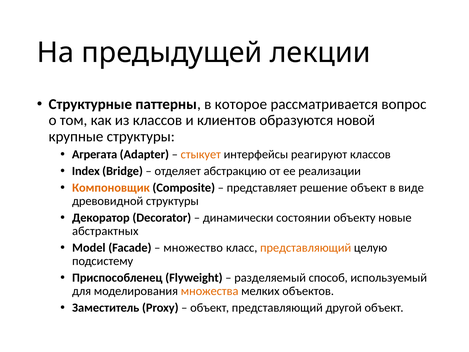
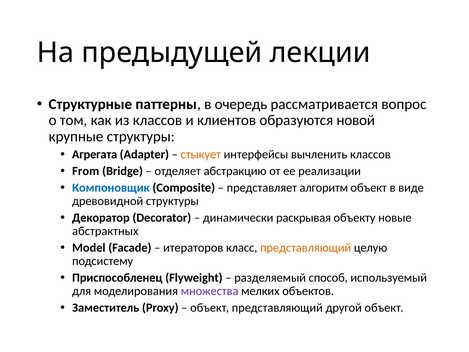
которое: которое -> очередь (241, 104)
реагируют: реагируют -> вычленить (319, 154)
Index: Index -> From (86, 171)
Компоновщик colour: orange -> blue (111, 188)
решение: решение -> алгоритм (324, 188)
состоянии: состоянии -> раскрывая (304, 218)
множество: множество -> итераторов (193, 248)
множества colour: orange -> purple (210, 291)
